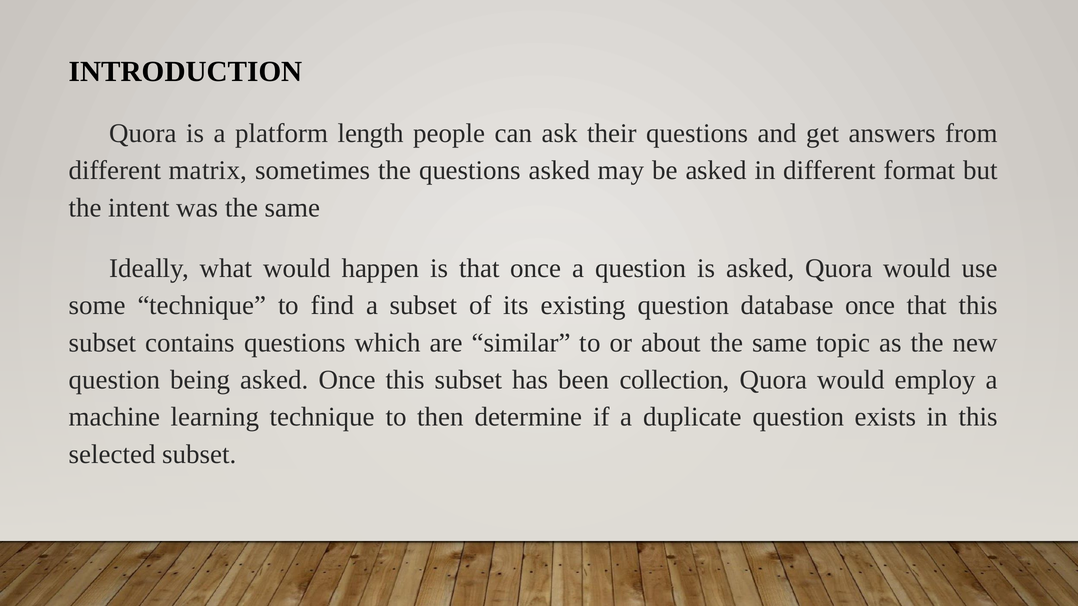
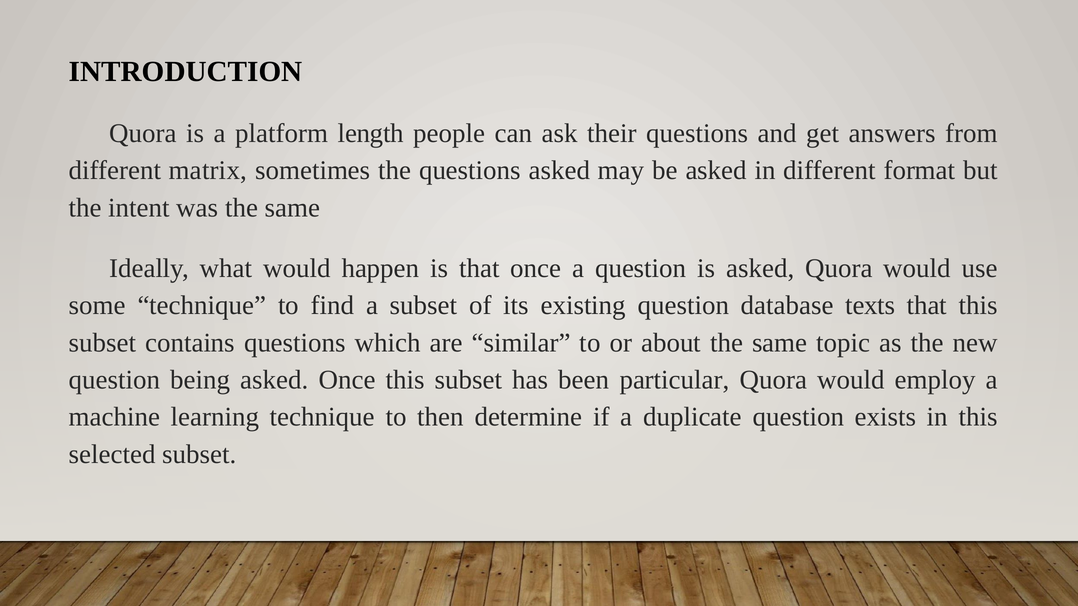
database once: once -> texts (870, 306)
collection: collection -> particular (674, 380)
